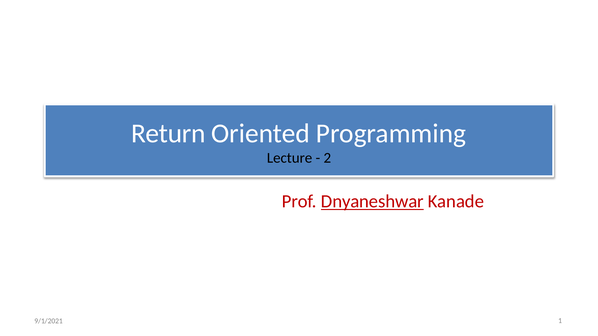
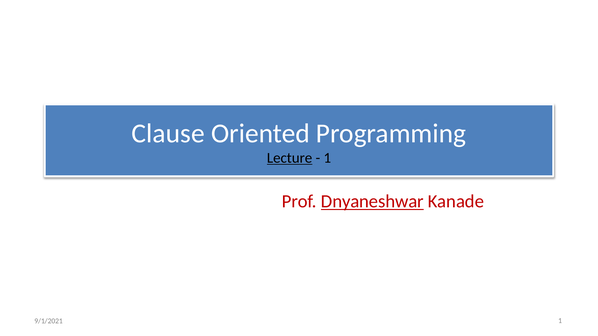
Return: Return -> Clause (168, 133)
Lecture underline: none -> present (290, 158)
2: 2 -> 1 (327, 158)
